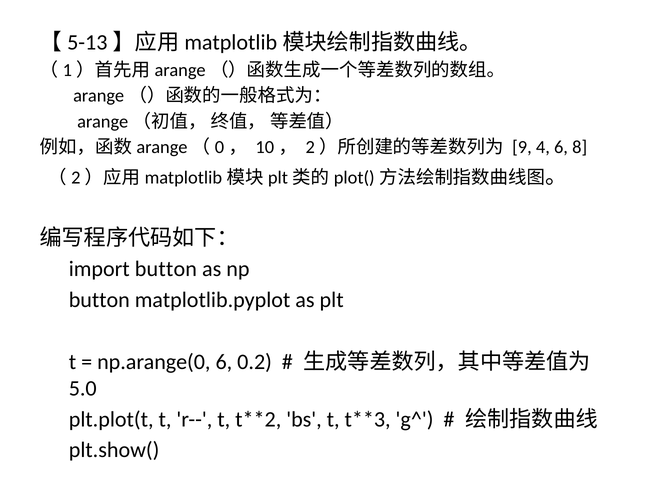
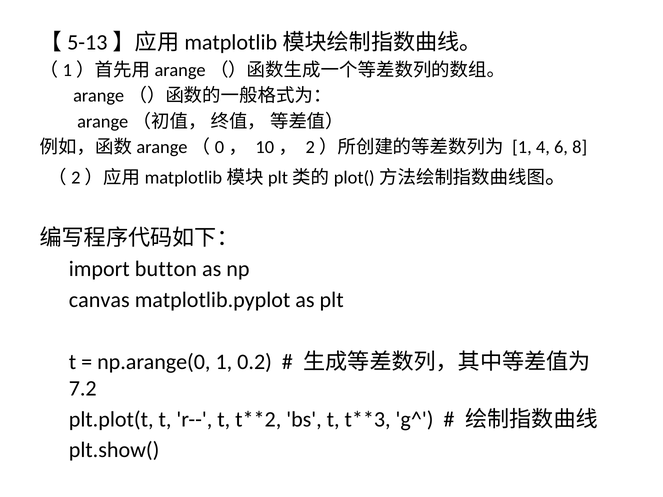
9: 9 -> 1 (522, 147)
button: button -> canvas (99, 300)
np.arange(0 6: 6 -> 1 (224, 362)
5.0: 5.0 -> 7.2 (83, 389)
